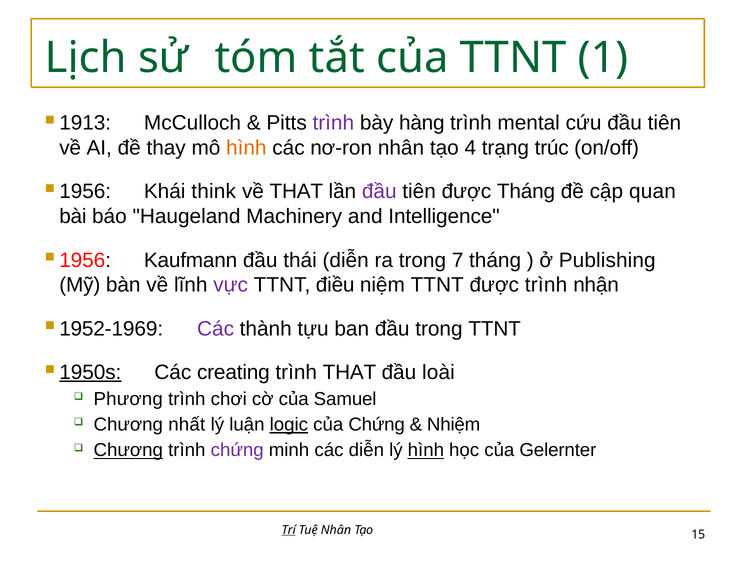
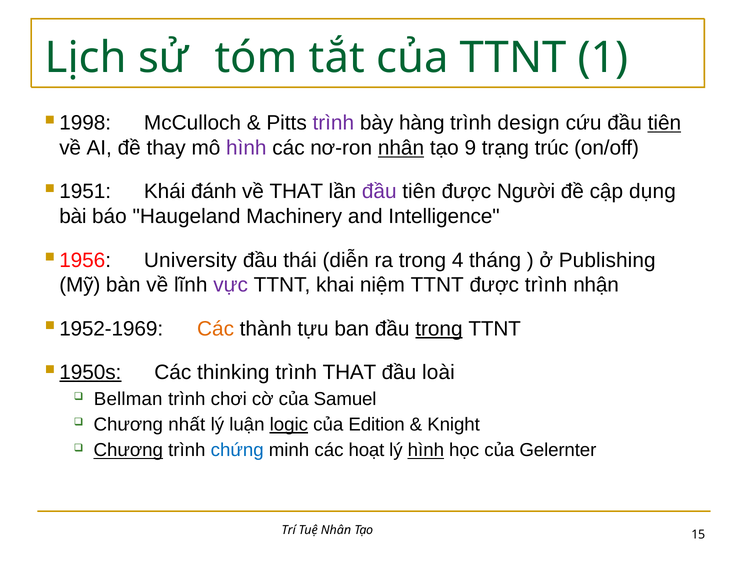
1913: 1913 -> 1998 (85, 123)
mental: mental -> design (529, 123)
tiên underline: none -> present (664, 123)
hình colour: orange -> purple (246, 148)
nhân underline: none -> present (401, 148)
4: 4 -> 9 (470, 148)
1956: 1956 -> 1951 (85, 192)
think: think -> đánh (214, 192)
được Tháng: Tháng -> Người (526, 192)
quan: quan -> dụng (652, 192)
Kaufmann: Kaufmann -> University (190, 260)
7: 7 -> 4 (458, 260)
điều: điều -> khai (335, 285)
Các colour: purple -> orange (216, 329)
trong underline: none -> present (439, 329)
creating: creating -> thinking (233, 372)
Phương: Phương -> Bellman (128, 399)
của Chứng: Chứng -> Edition (377, 425)
Nhiệm: Nhiệm -> Knight (454, 425)
chứng colour: purple -> blue (237, 450)
các diễn: diễn -> hoạt (366, 450)
Trí underline: present -> none (289, 530)
